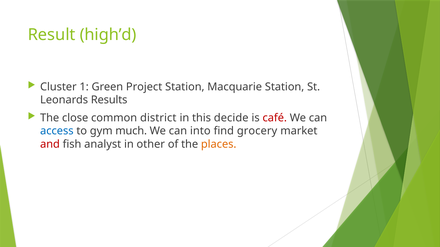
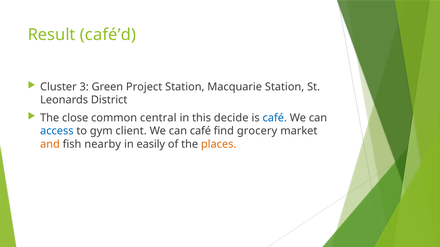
high’d: high’d -> café’d (108, 35)
1: 1 -> 3 (84, 87)
Results: Results -> District (109, 100)
district: district -> central (158, 118)
café colour: red -> blue (275, 118)
much: much -> client (131, 131)
can into: into -> café (200, 131)
and colour: red -> orange (50, 144)
analyst: analyst -> nearby (103, 144)
other: other -> easily (151, 144)
